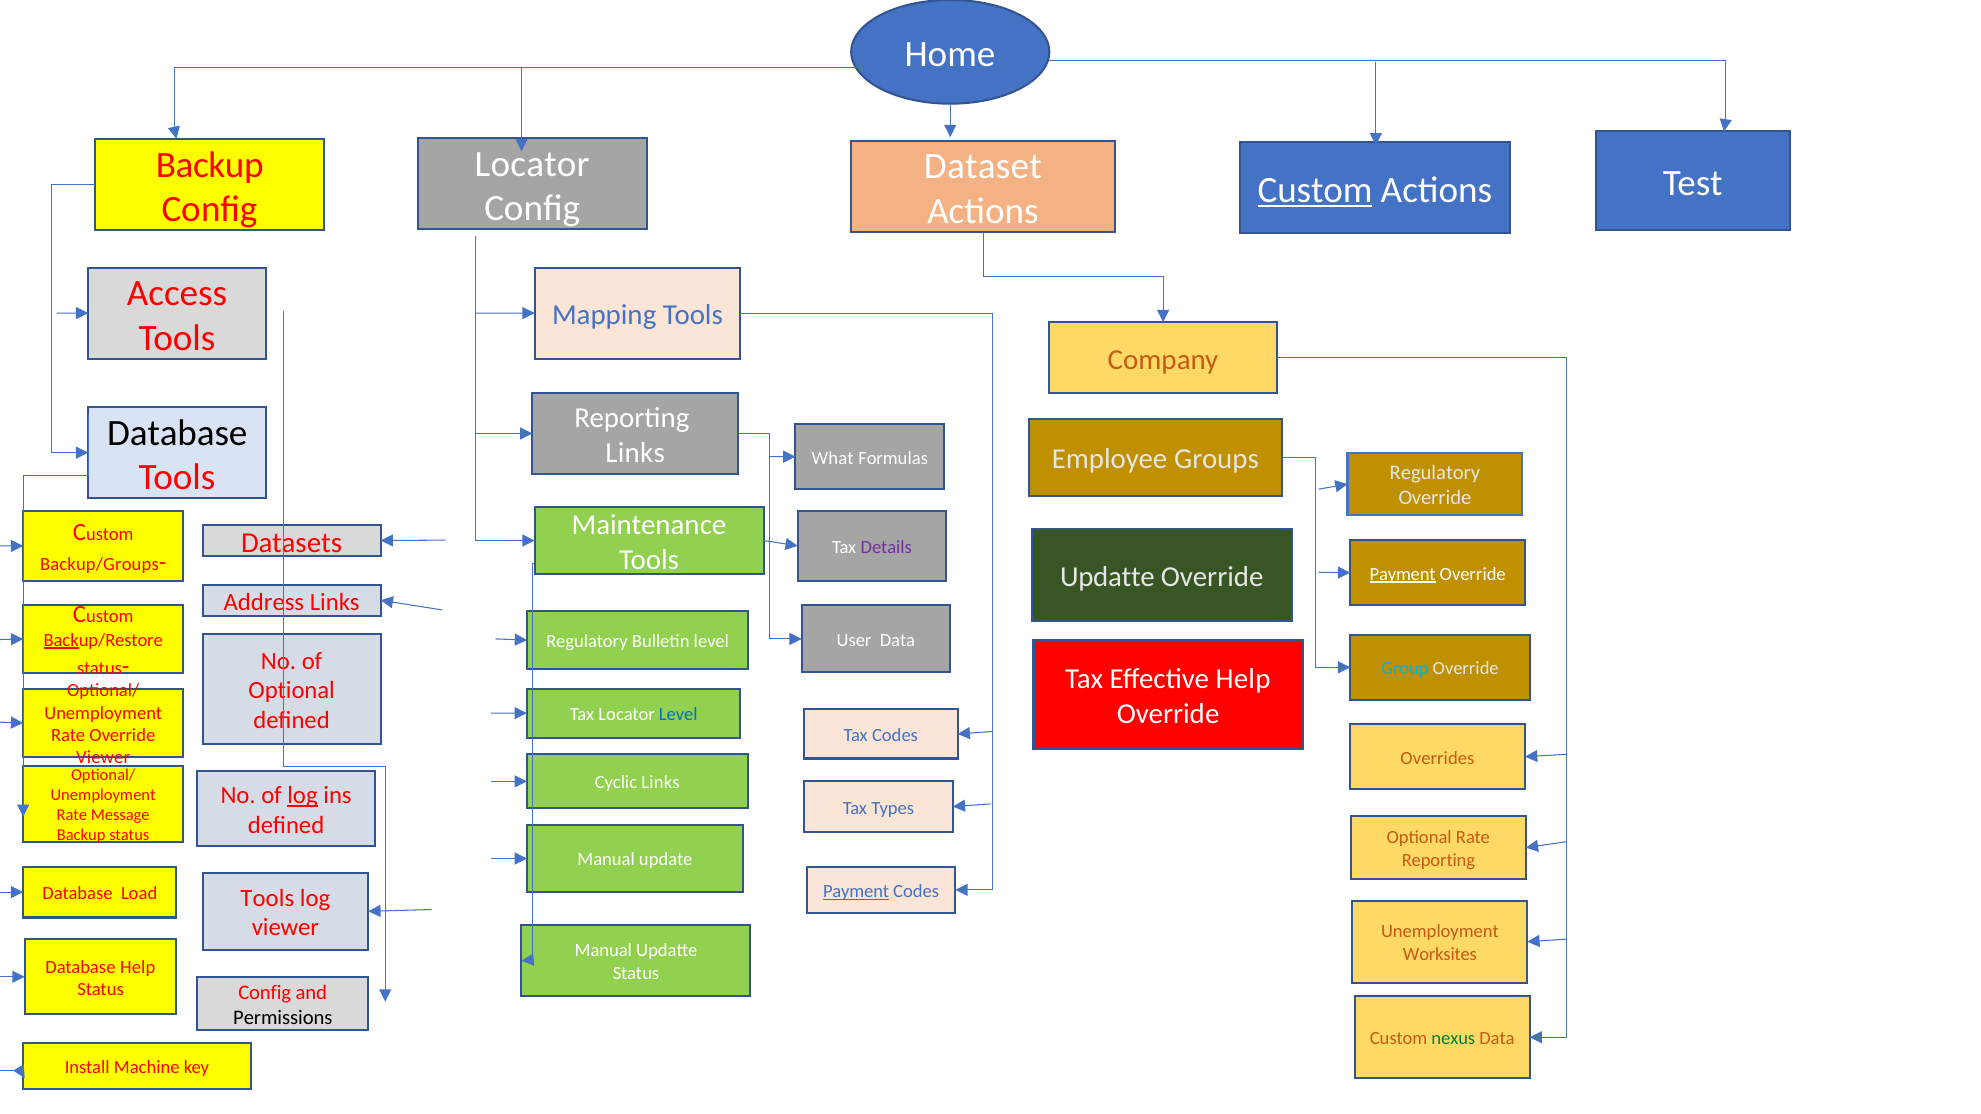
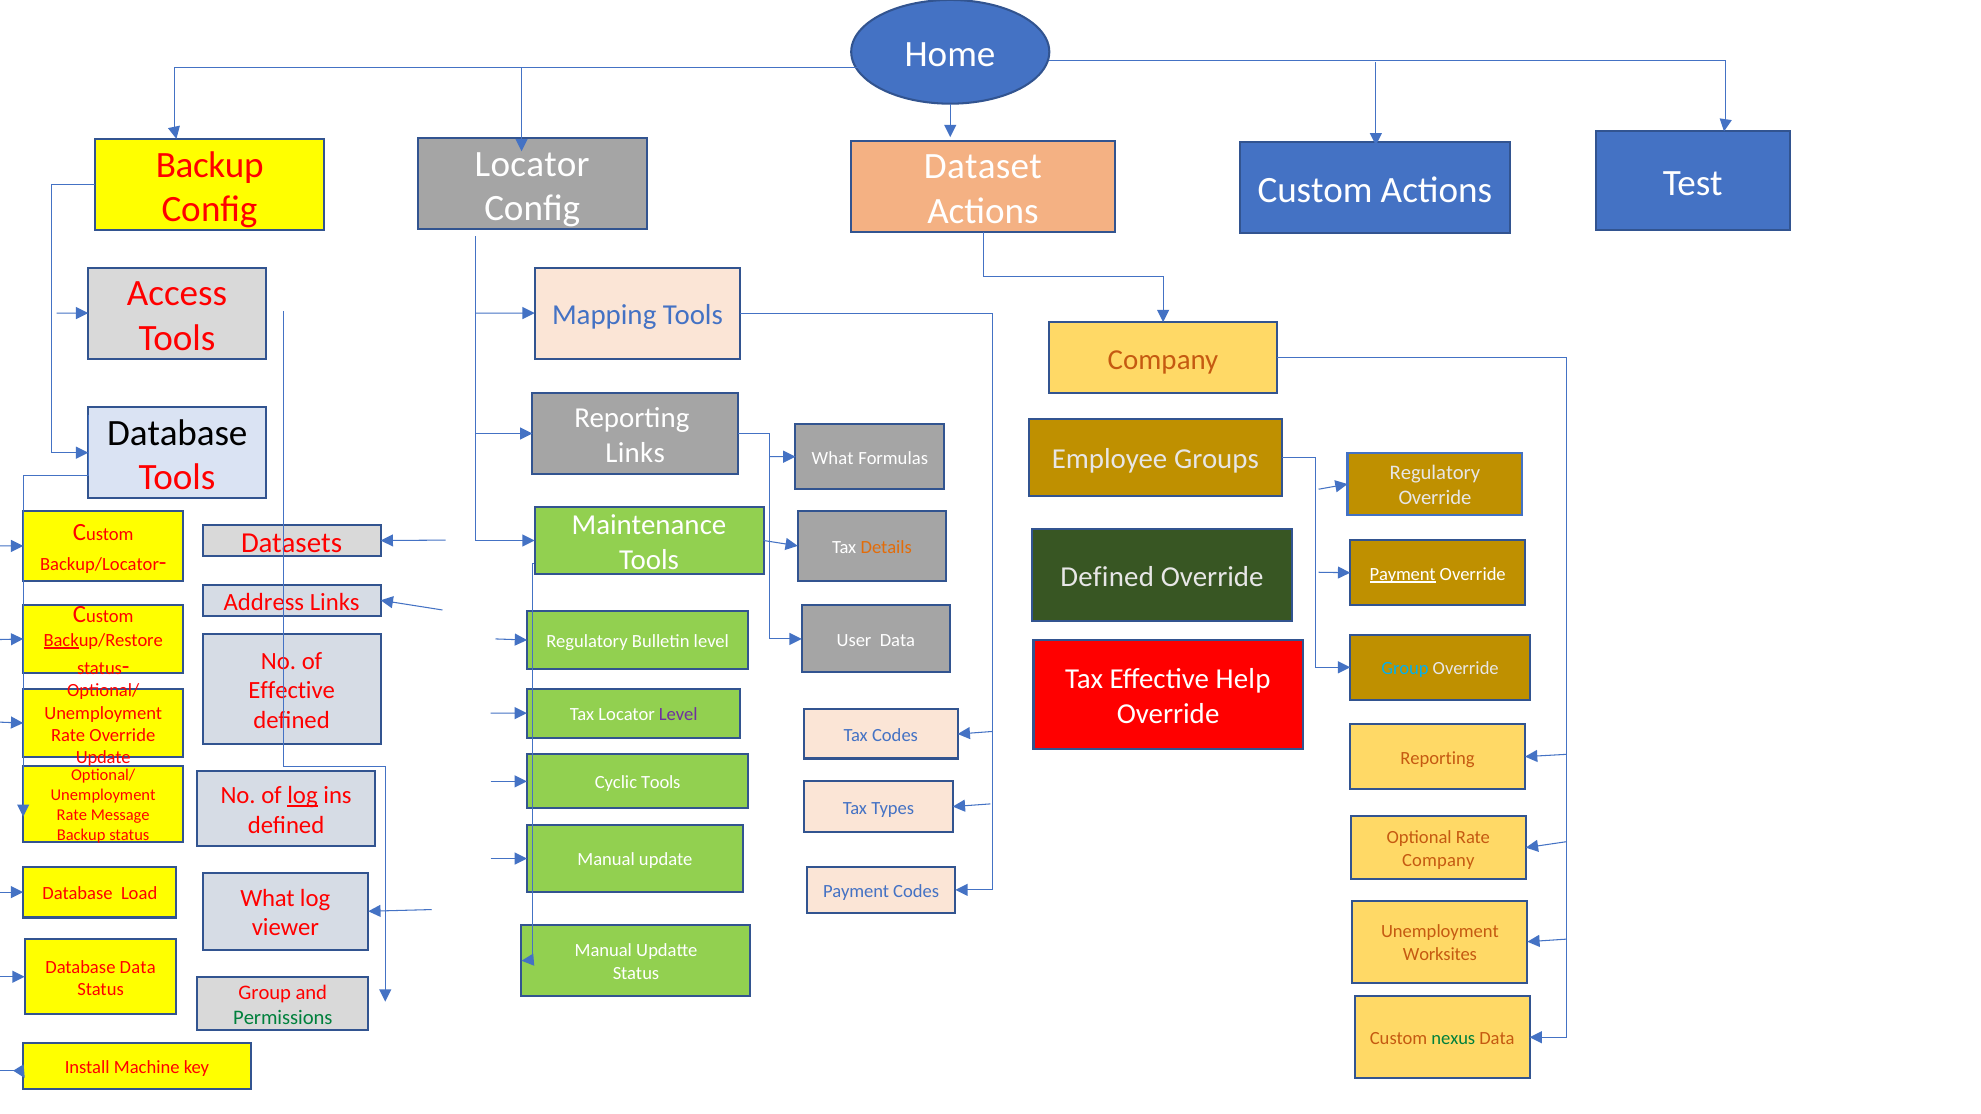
Custom underline: present -> none (1315, 190)
Details colour: purple -> orange (886, 547)
Backup/Groups: Backup/Groups -> Backup/Locator (100, 565)
Updatte: Updatte -> Defined (1107, 577)
Optional: Optional -> Effective (292, 691)
Level colour: blue -> purple (678, 715)
Viewer: Viewer -> Update (103, 758)
Overrides: Overrides -> Reporting (1437, 758)
Cyclic Links: Links -> Tools (661, 783)
Reporting: Reporting -> Company (1438, 860)
Payment underline: present -> none (856, 891)
Tools: Tools -> What (268, 898)
Database Help: Help -> Data (138, 967)
Config: Config -> Group (265, 993)
Permissions colour: black -> green (283, 1018)
